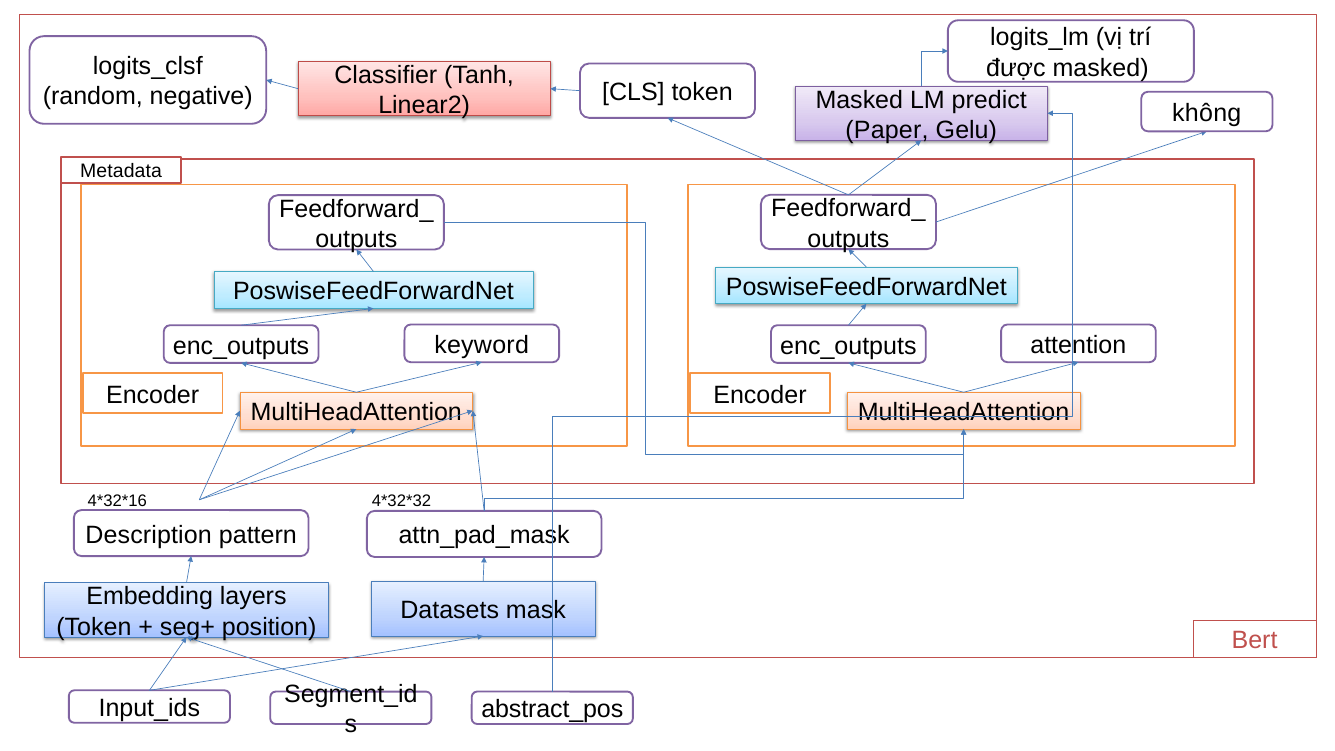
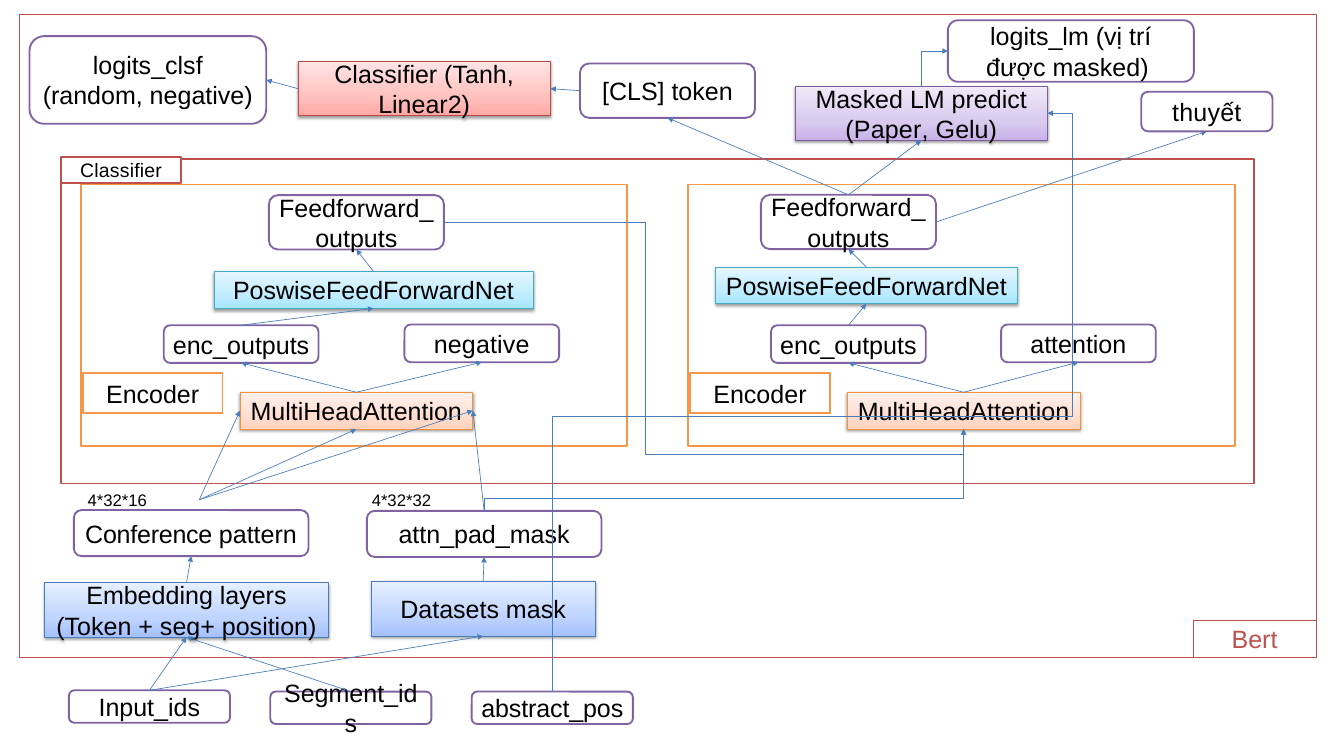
không: không -> thuyết (1207, 113)
Metadata: Metadata -> Classifier (121, 171)
keyword: keyword -> negative (482, 345)
Description: Description -> Conference (149, 535)
